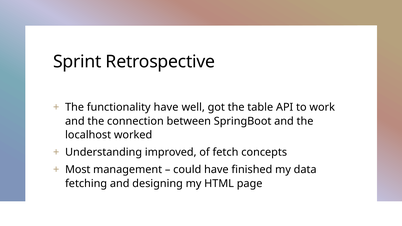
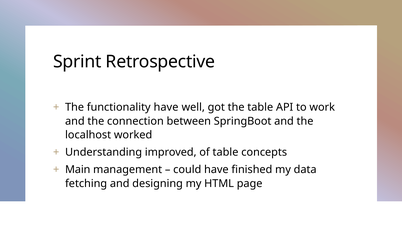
of fetch: fetch -> table (225, 152)
Most: Most -> Main (78, 170)
